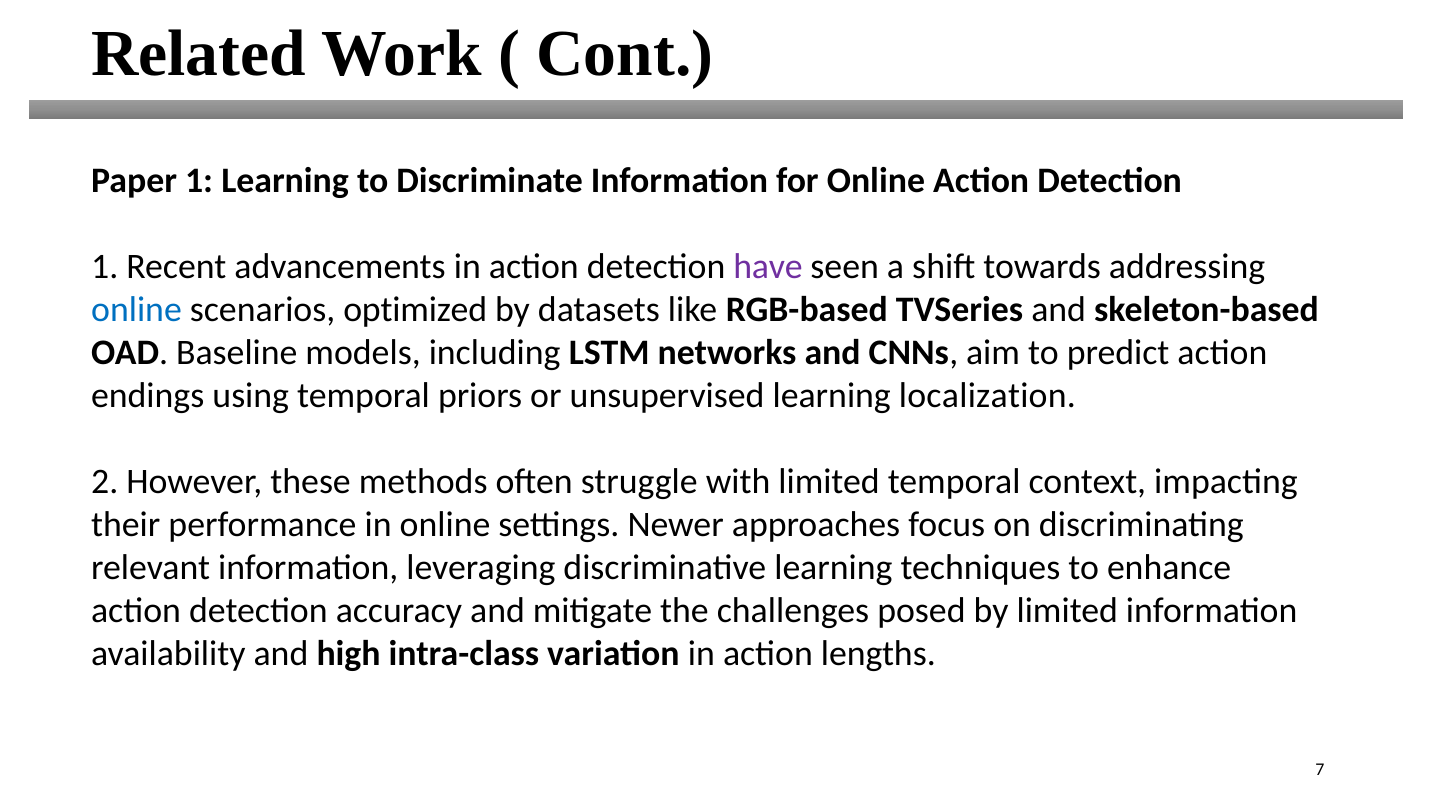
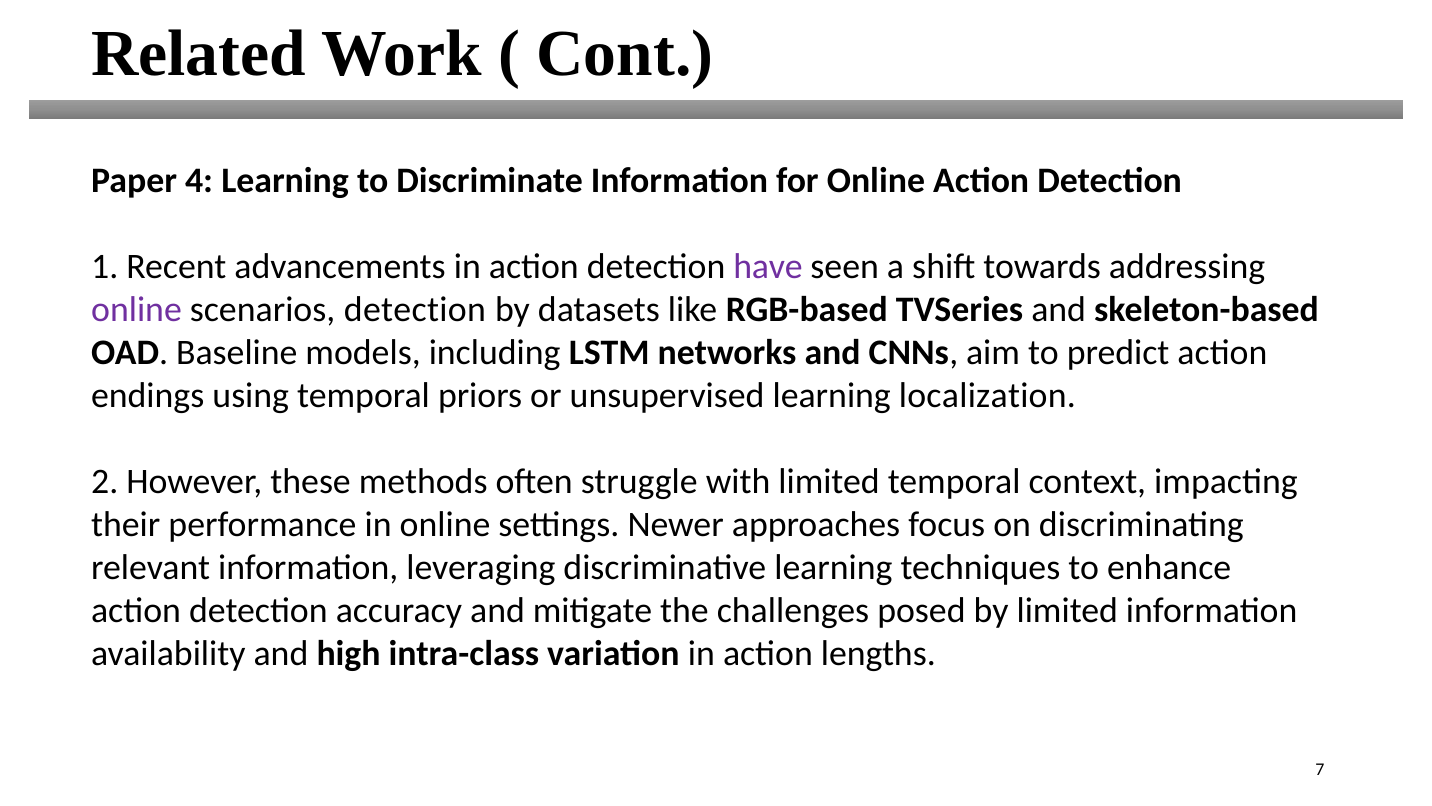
Paper 1: 1 -> 4 (199, 181)
online colour: blue -> purple (137, 310)
scenarios optimized: optimized -> detection (415, 310)
